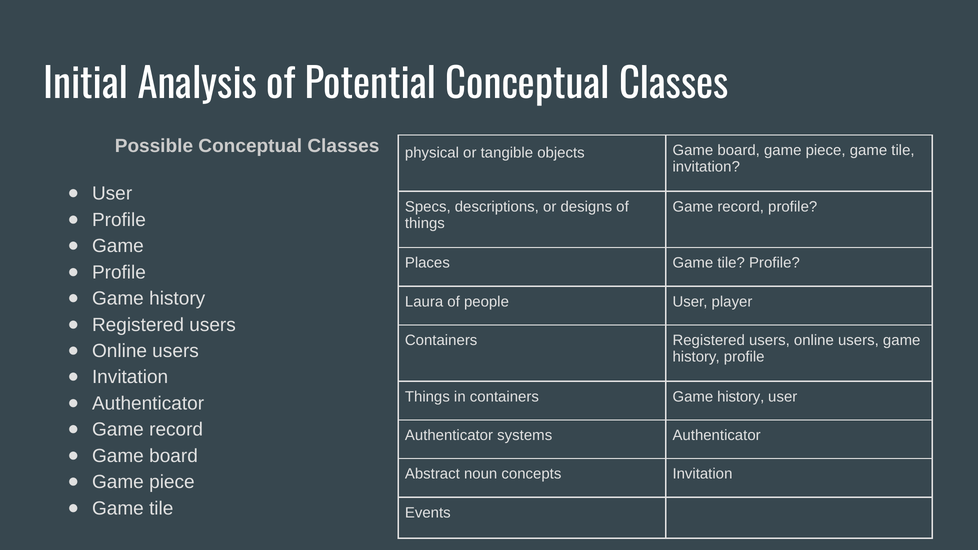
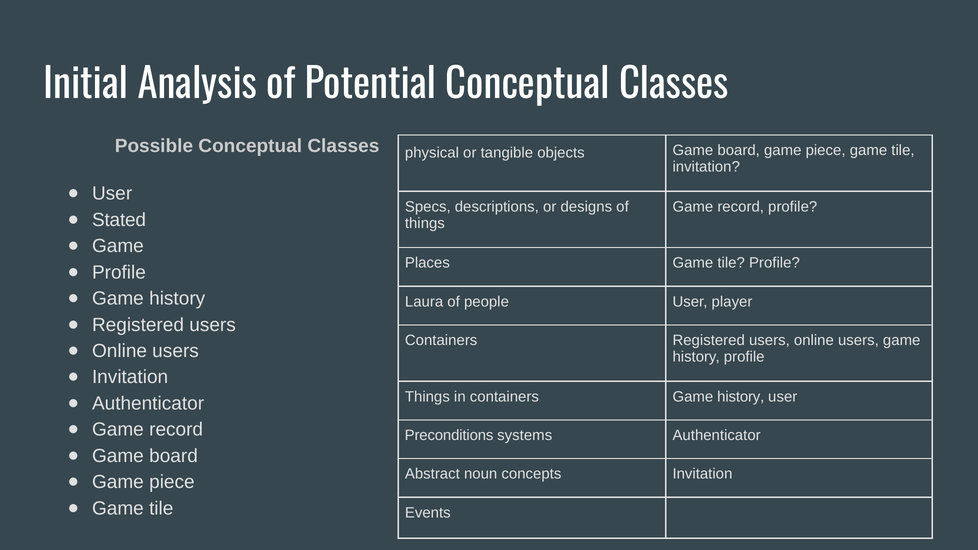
Profile: Profile -> Stated (119, 220)
Authenticator: Authenticator -> Preconditions (449, 435)
